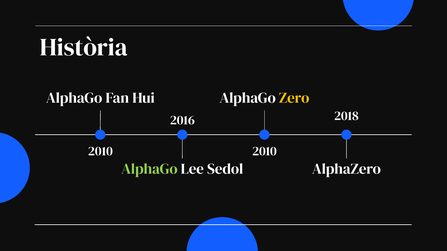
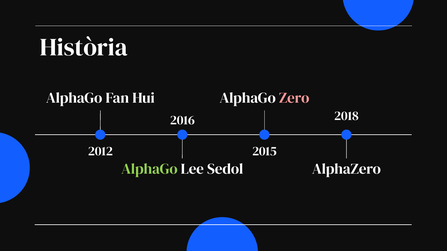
Zero colour: yellow -> pink (294, 98)
2010: 2010 -> 2012 (100, 151)
2010: 2010 -> 2015 (264, 151)
